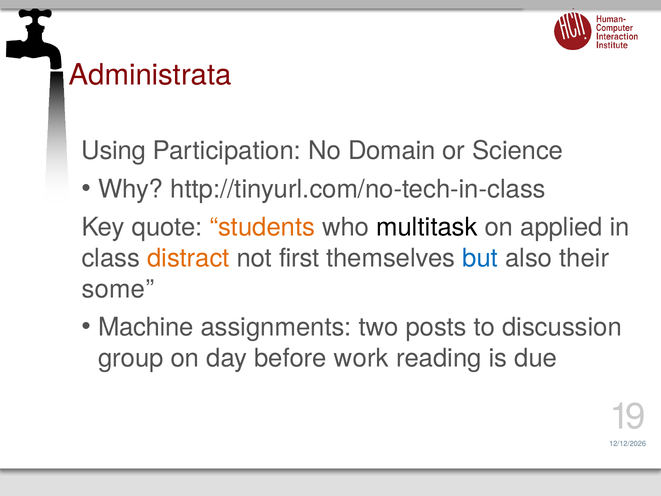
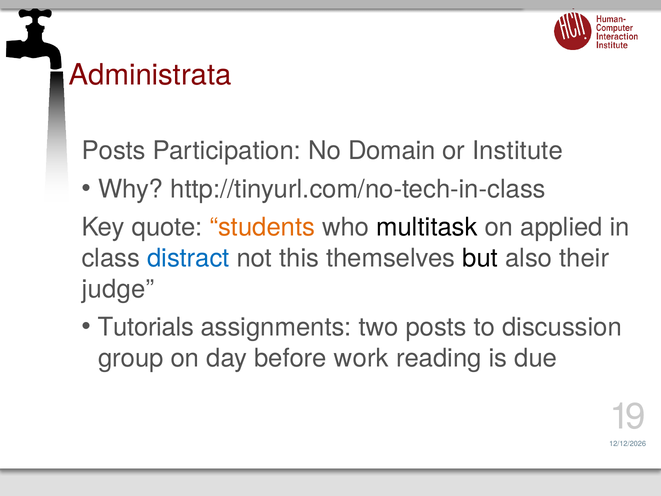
Using: Using -> Posts (114, 151)
Science: Science -> Institute (518, 151)
distract colour: orange -> blue (188, 258)
first: first -> this (299, 258)
but colour: blue -> black (480, 258)
some: some -> judge (118, 289)
Machine: Machine -> Tutorials (146, 327)
